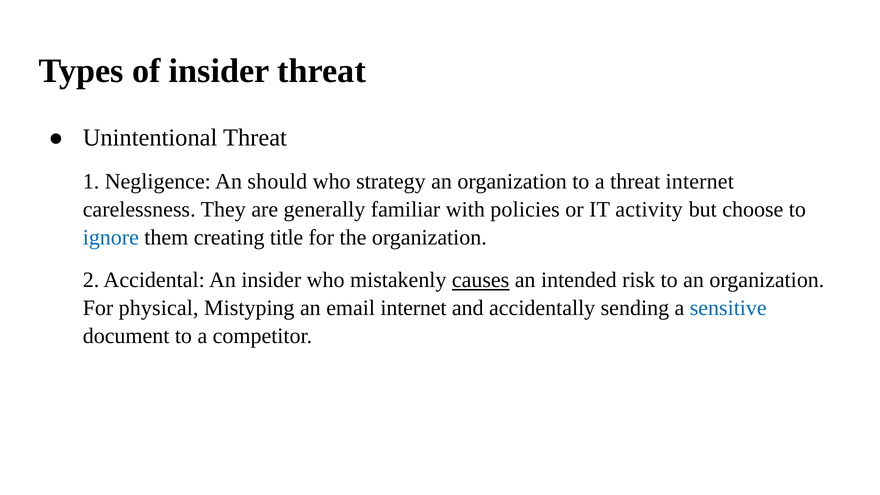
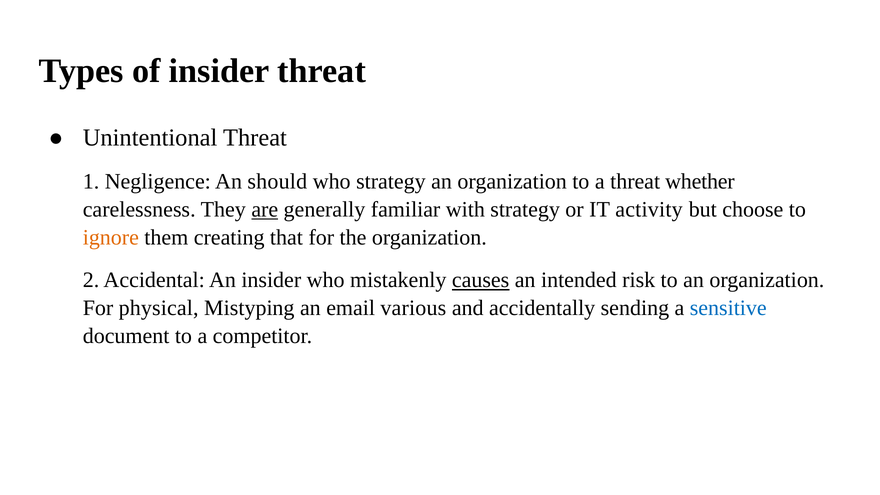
threat internet: internet -> whether (700, 182)
are underline: none -> present (265, 210)
with policies: policies -> strategy (525, 210)
ignore colour: blue -> orange (111, 238)
title: title -> that (286, 238)
email internet: internet -> various (413, 308)
